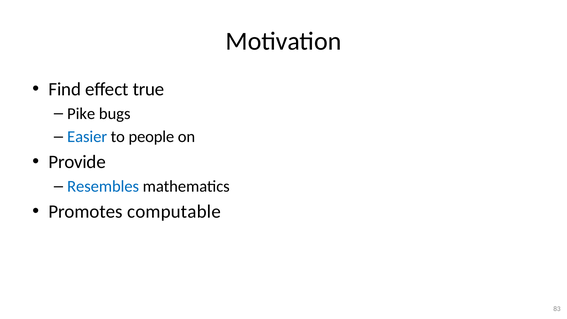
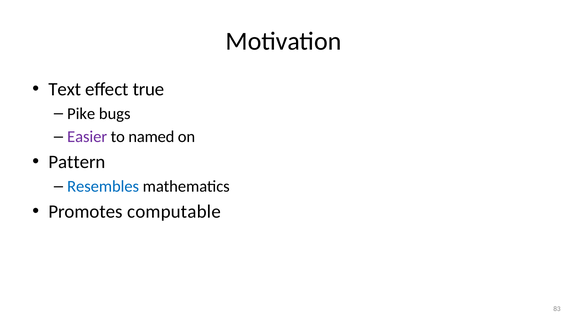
Find: Find -> Text (65, 89)
Easier colour: blue -> purple (87, 137)
people: people -> named (151, 137)
Provide: Provide -> Pattern (77, 162)
